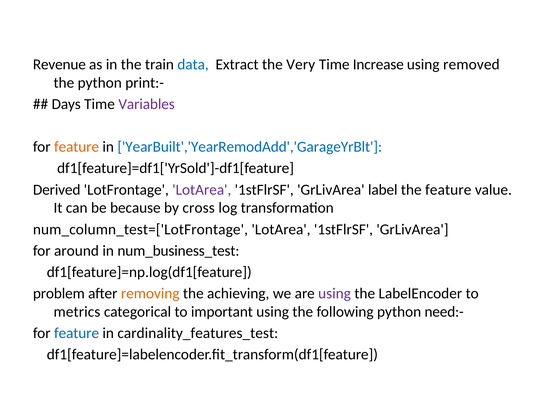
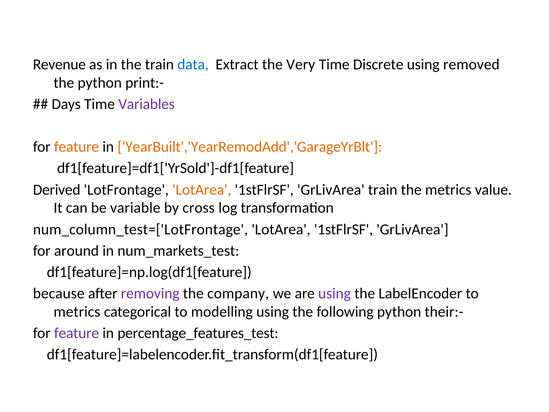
Increase: Increase -> Discrete (378, 64)
YearBuilt','YearRemodAdd','GarageYrBlt colour: blue -> orange (250, 147)
LotArea colour: purple -> orange (202, 190)
GrLivArea label: label -> train (383, 190)
the feature: feature -> metrics (448, 190)
because: because -> variable (135, 208)
num_business_test: num_business_test -> num_markets_test (178, 251)
problem: problem -> because (59, 293)
removing colour: orange -> purple (150, 293)
achieving: achieving -> company (238, 293)
important: important -> modelling (222, 312)
need:-: need:- -> their:- (444, 312)
feature colour: blue -> purple (77, 333)
cardinality_features_test: cardinality_features_test -> percentage_features_test (198, 333)
